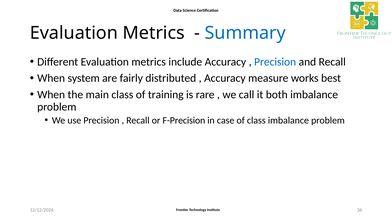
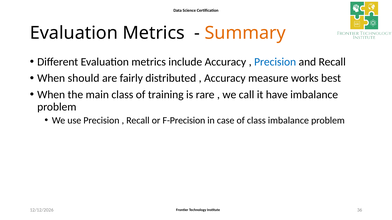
Summary colour: blue -> orange (245, 33)
system: system -> should (84, 78)
both: both -> have (277, 95)
